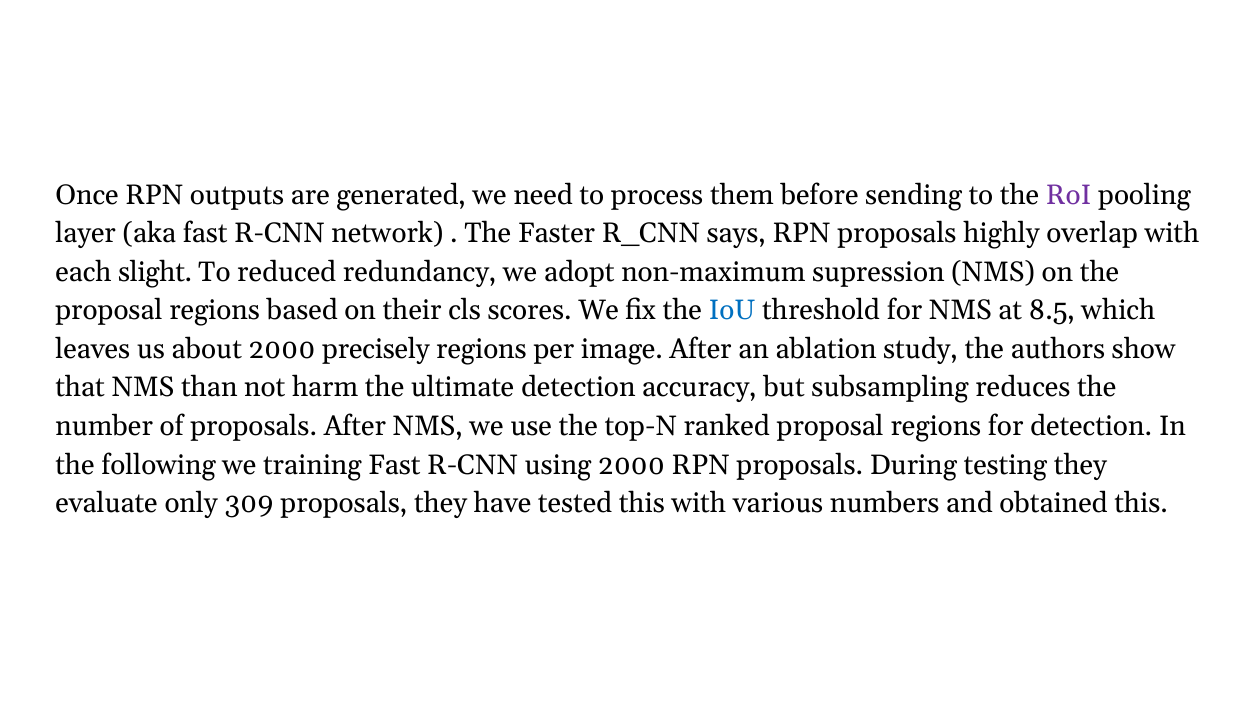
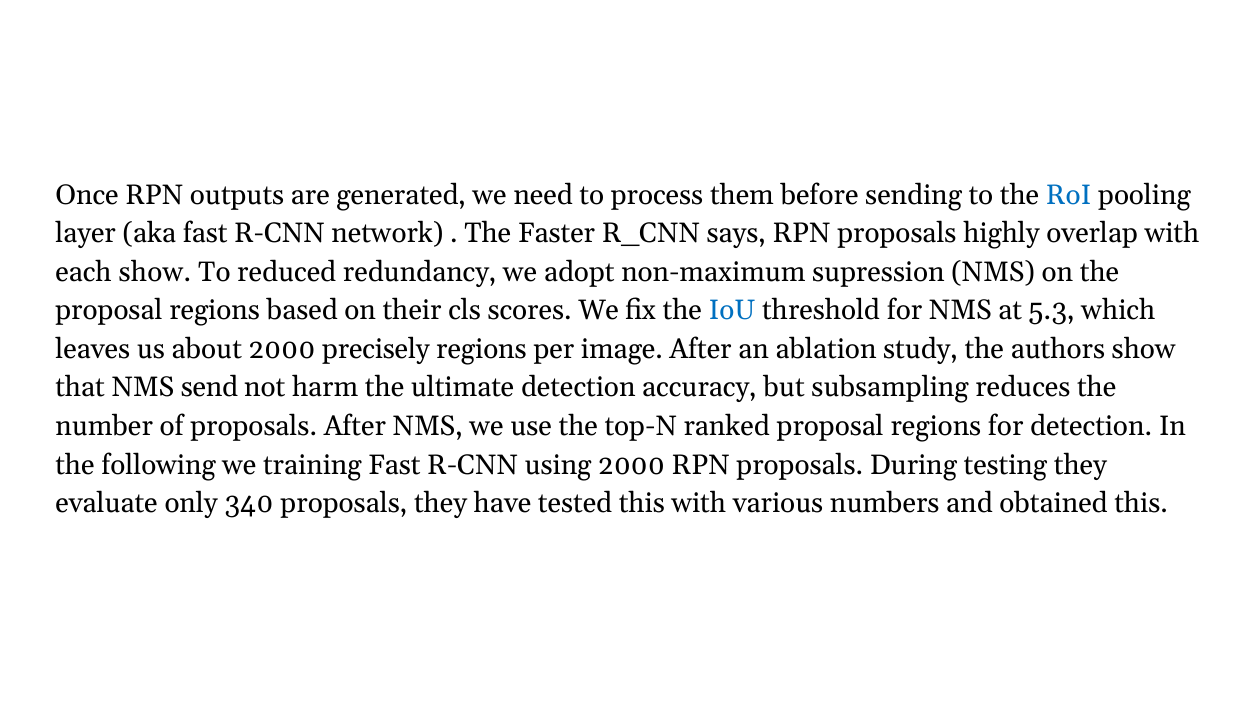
RoI colour: purple -> blue (1069, 195)
each slight: slight -> show (155, 272)
8.5: 8.5 -> 5.3 (1052, 310)
than: than -> send (209, 387)
309: 309 -> 340 (249, 503)
